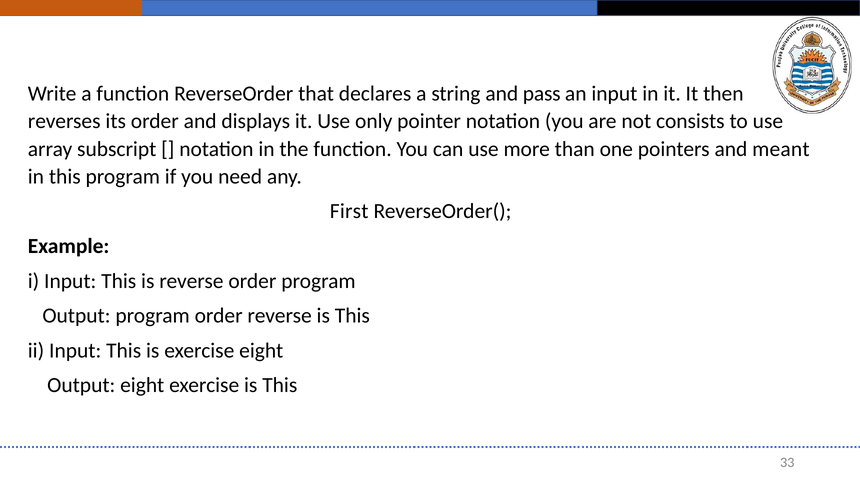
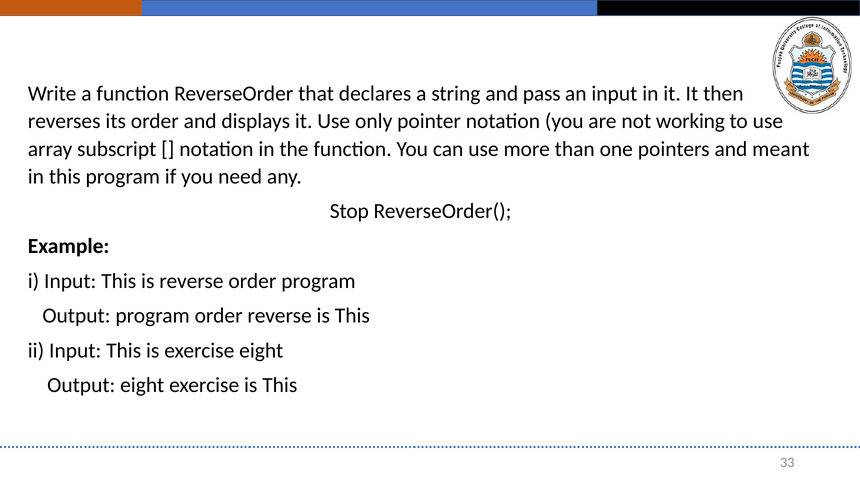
consists: consists -> working (690, 121)
First: First -> Stop (349, 211)
